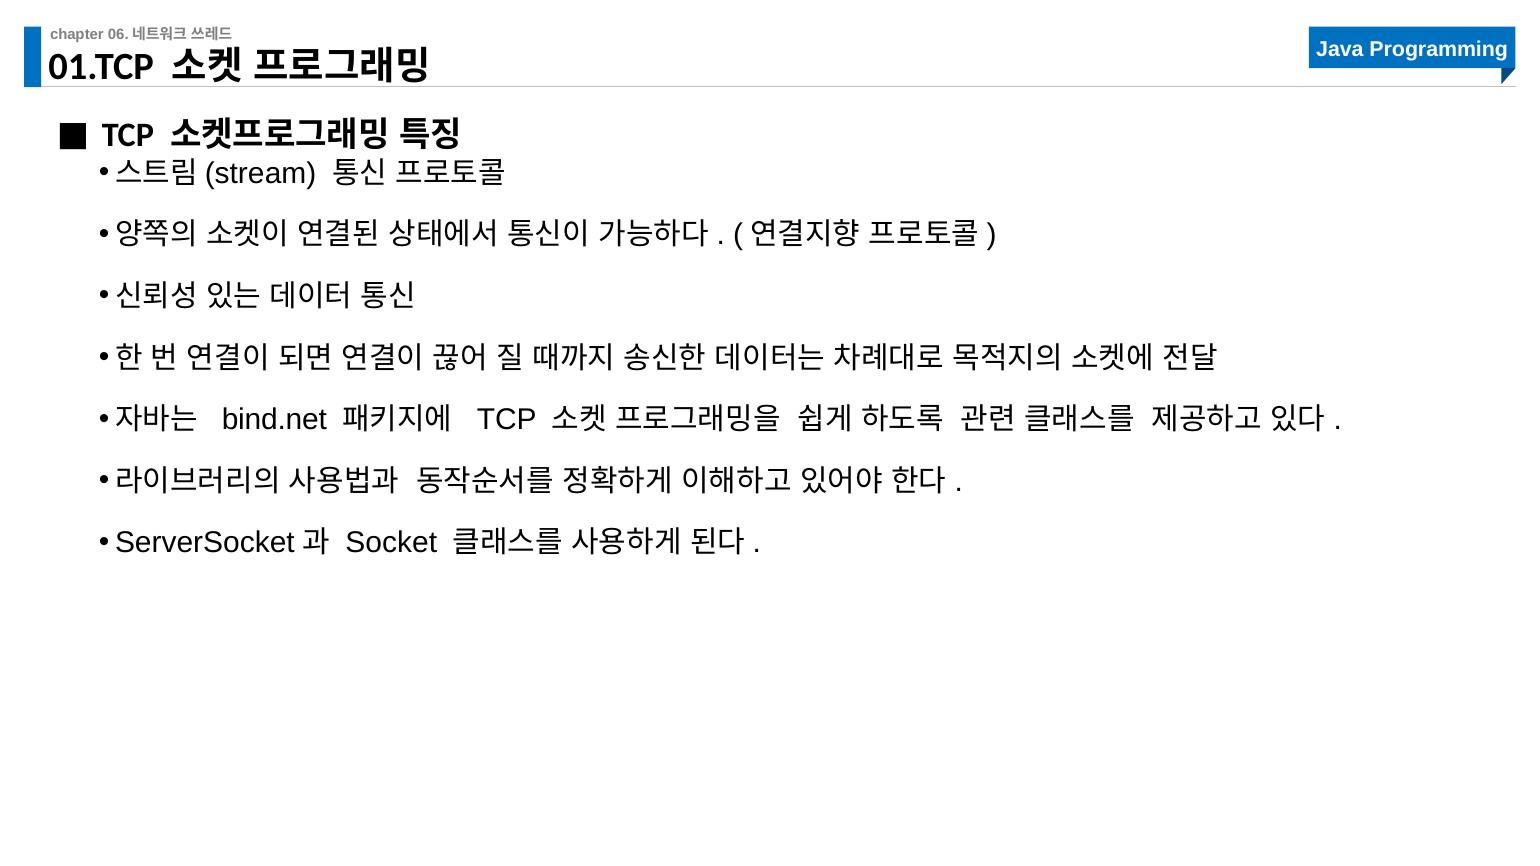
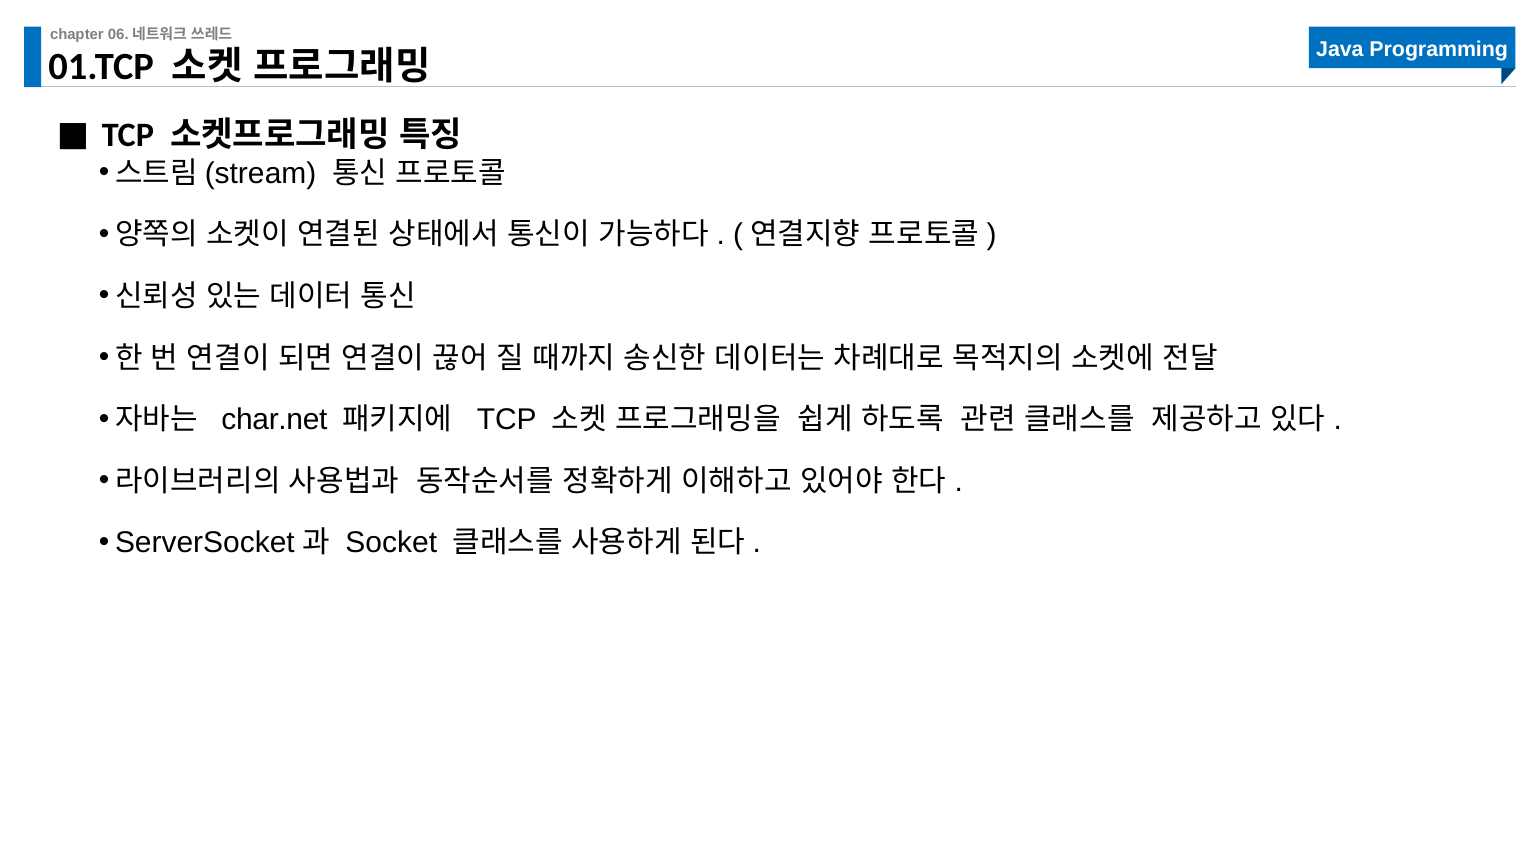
bind.net: bind.net -> char.net (274, 420)
